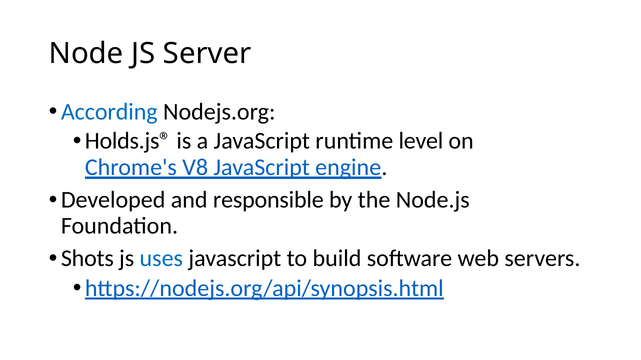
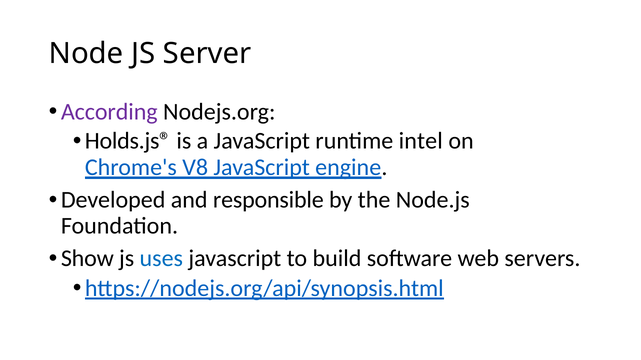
According colour: blue -> purple (109, 112)
level: level -> intel (421, 141)
Shots: Shots -> Show (87, 259)
